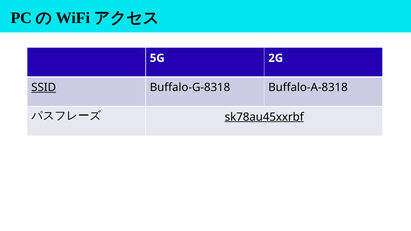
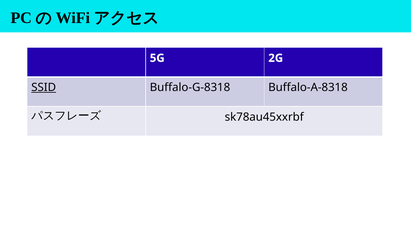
sk78au45xxrbf underline: present -> none (264, 117)
